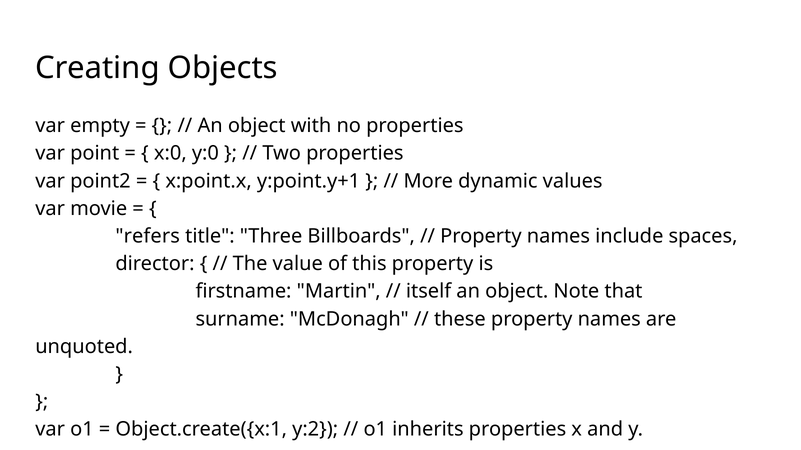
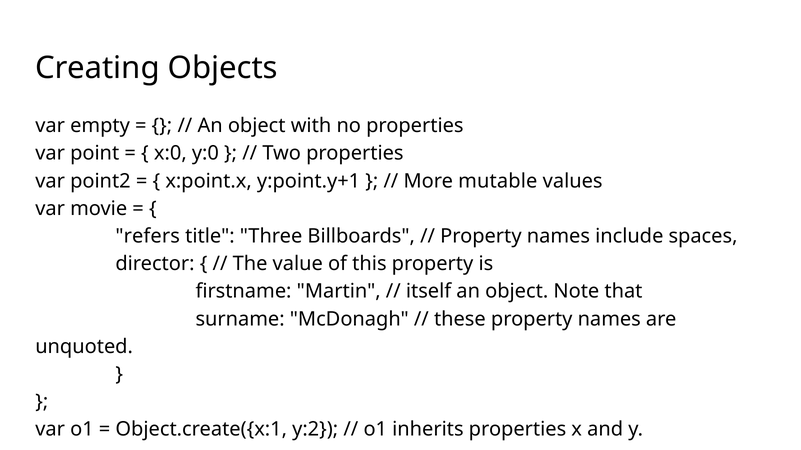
dynamic: dynamic -> mutable (498, 181)
